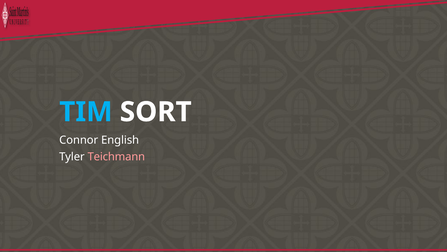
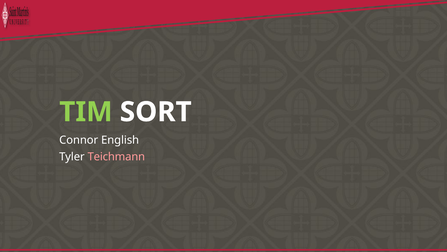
TIM colour: light blue -> light green (86, 112)
